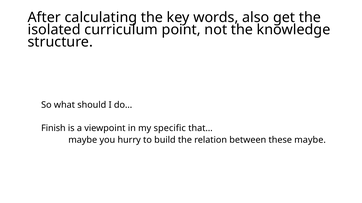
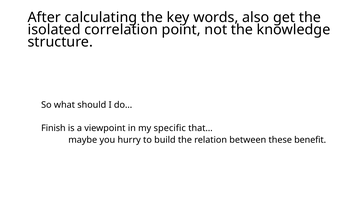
curriculum: curriculum -> correlation (121, 30)
these maybe: maybe -> benefit (310, 140)
